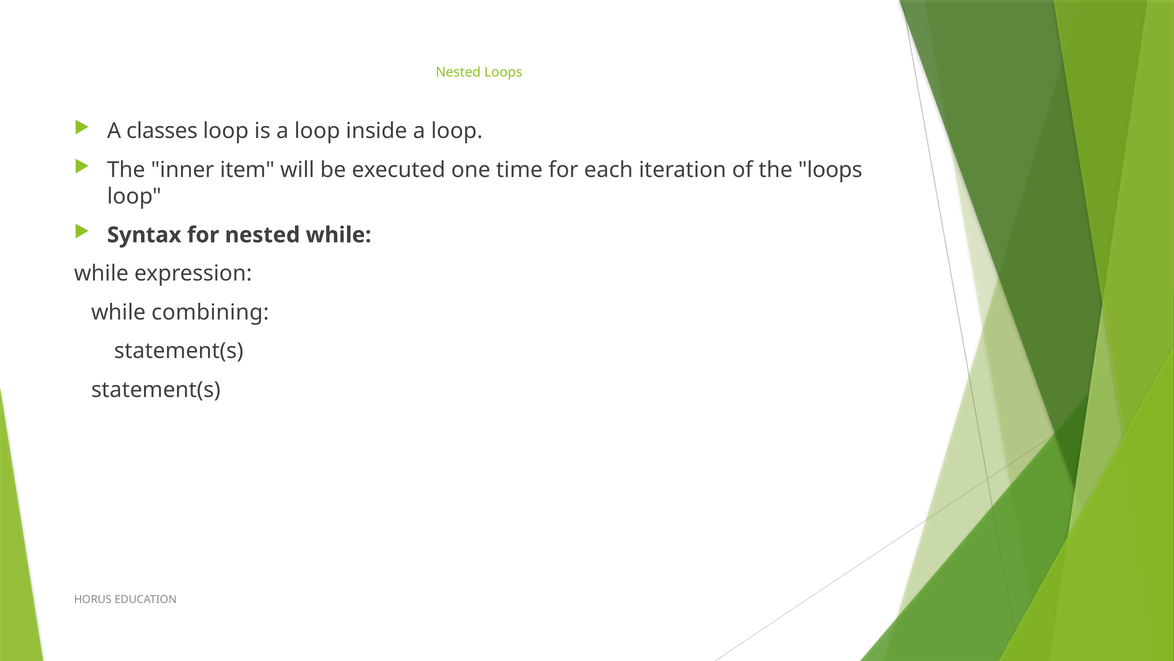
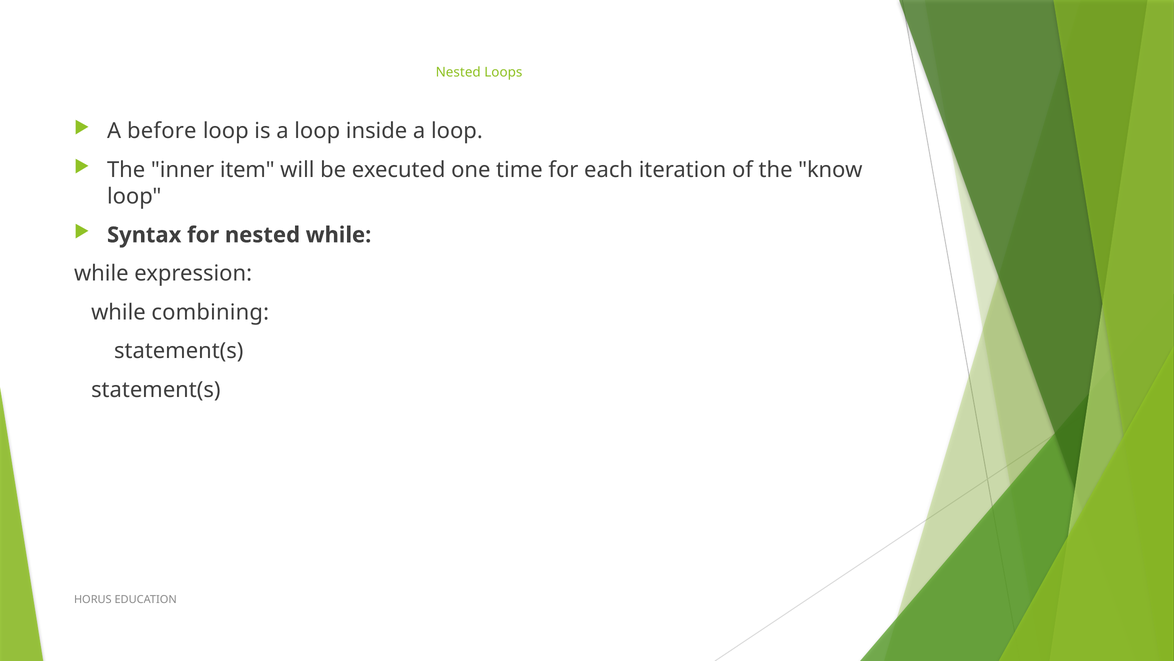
classes: classes -> before (162, 131)
the loops: loops -> know (830, 170)
